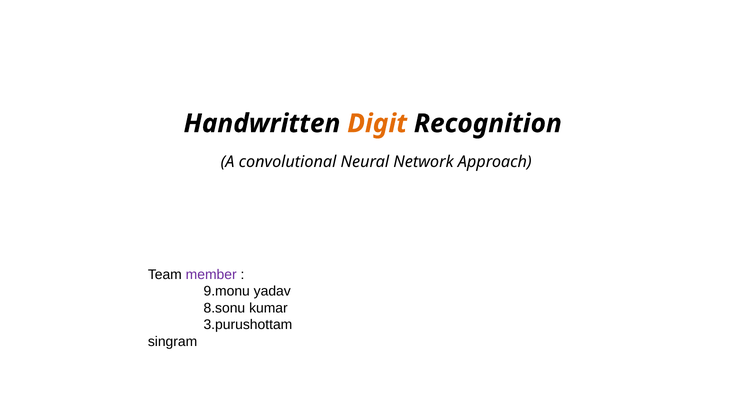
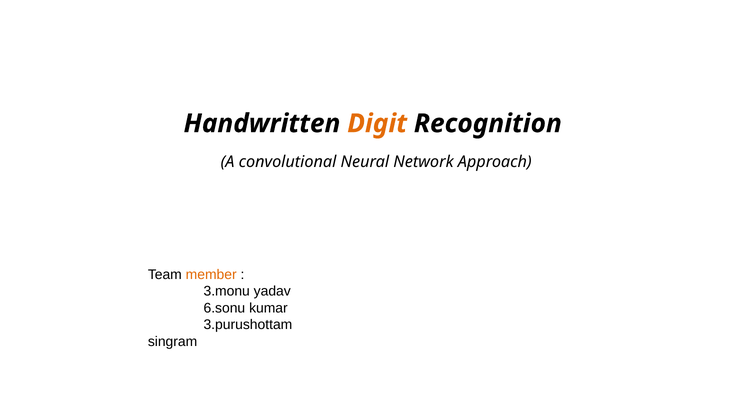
member colour: purple -> orange (211, 275)
9.monu: 9.monu -> 3.monu (227, 292)
8.sonu: 8.sonu -> 6.sonu (224, 308)
